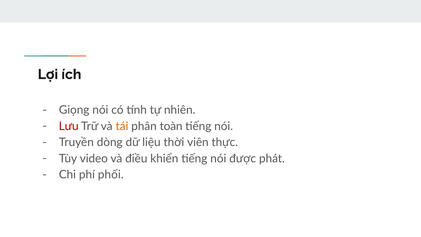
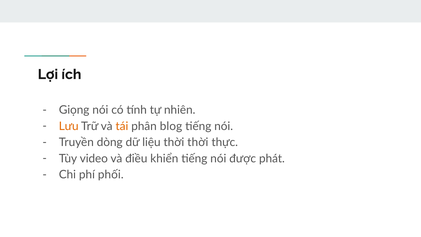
Lưu colour: red -> orange (69, 126)
toàn: toàn -> blog (171, 126)
thời viên: viên -> thời (198, 142)
